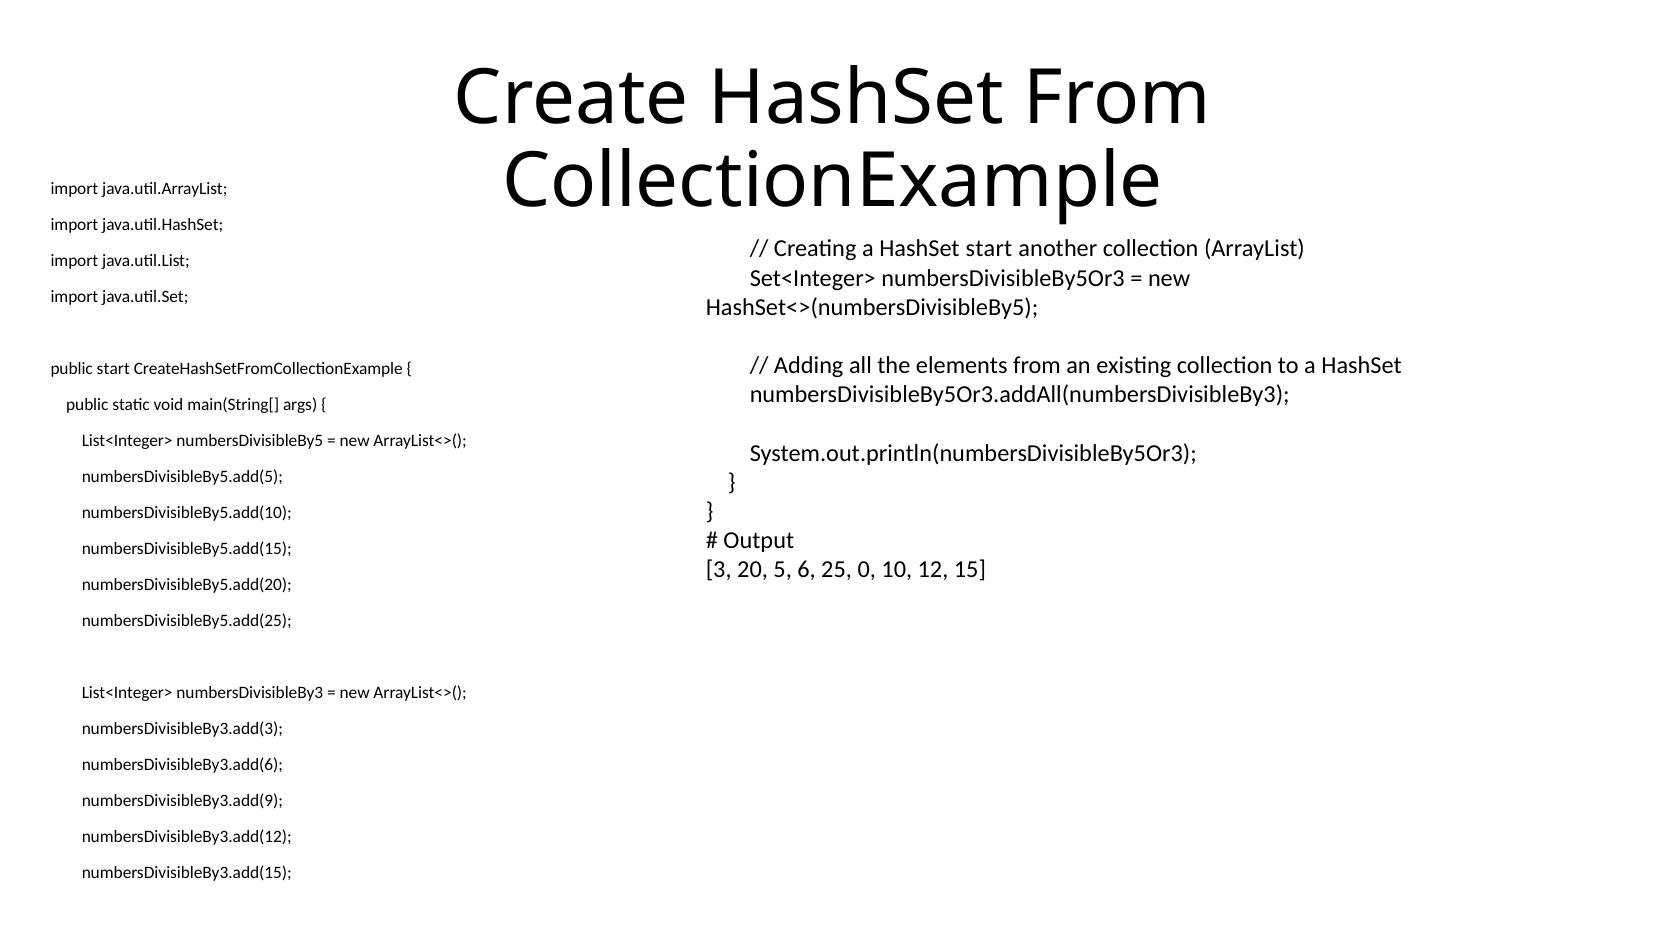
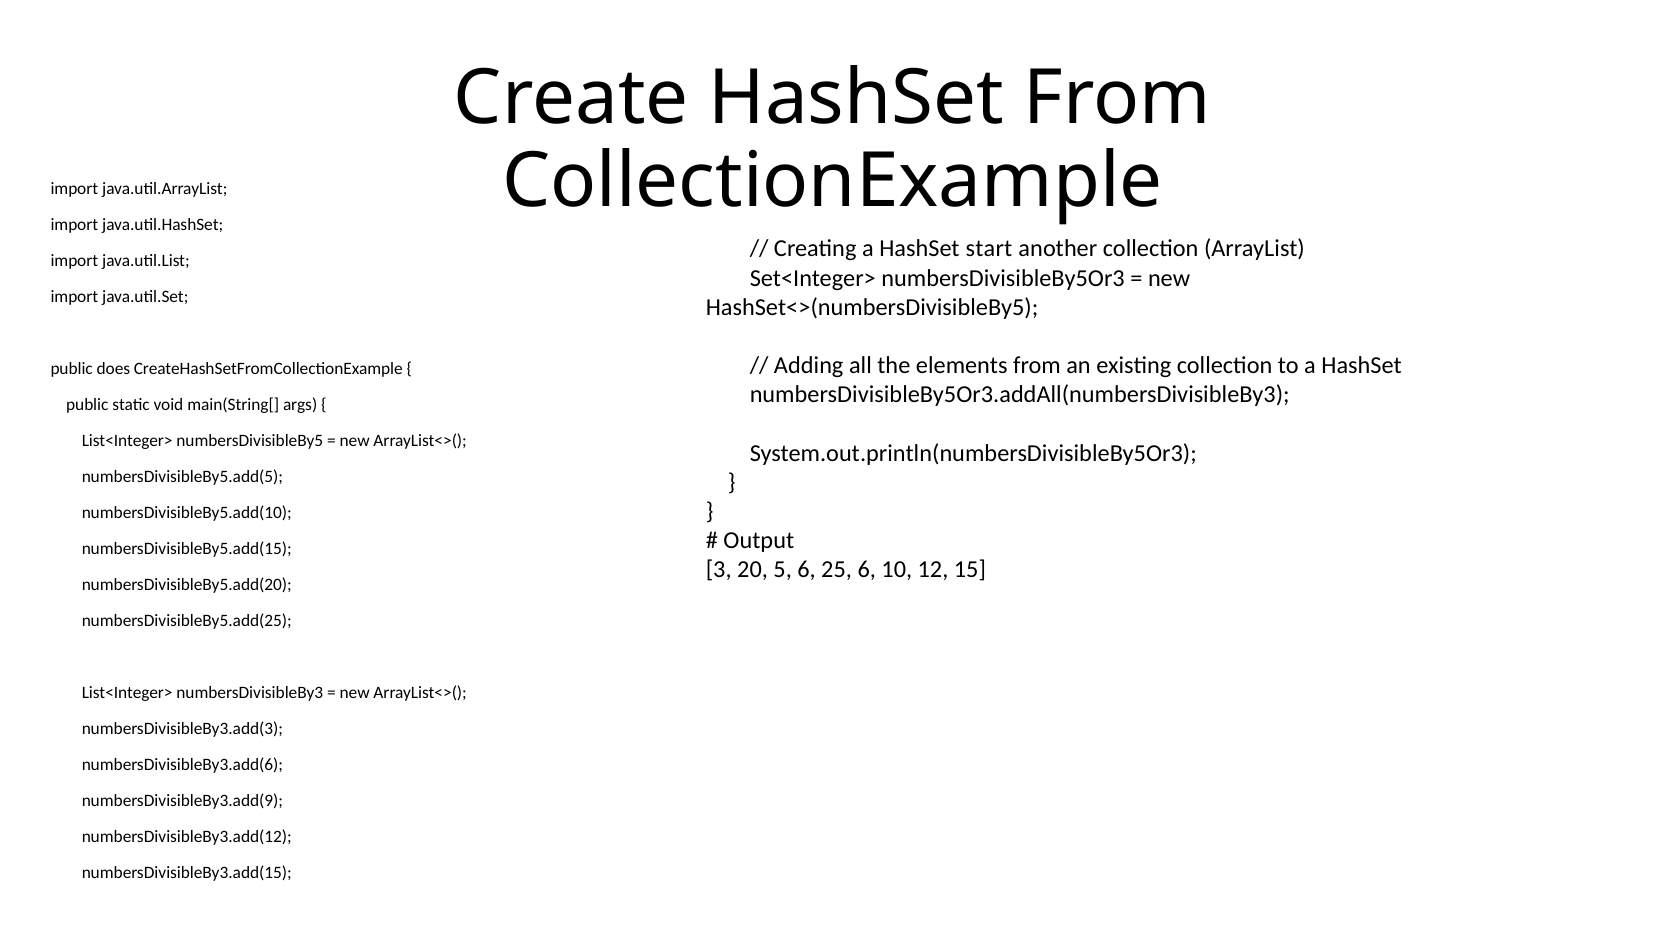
public start: start -> does (113, 369)
25 0: 0 -> 6 (867, 570)
